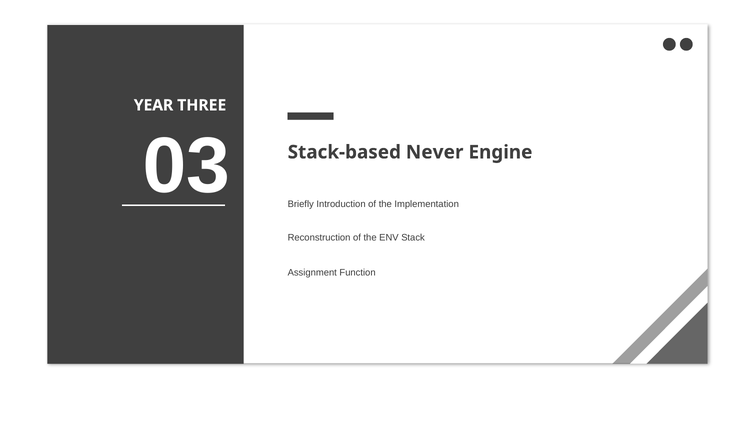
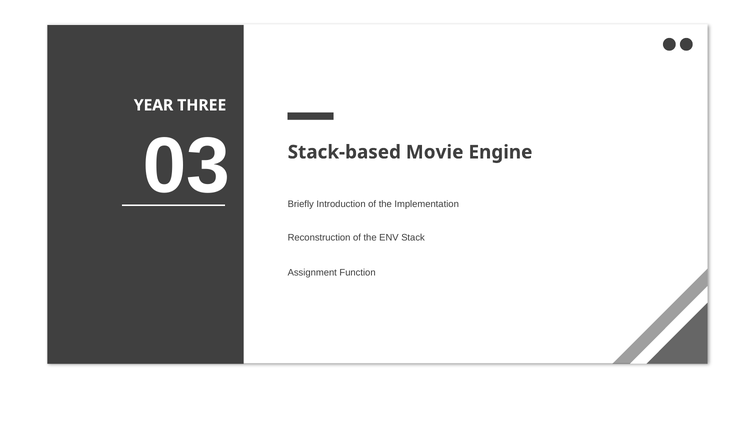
Never: Never -> Movie (435, 152)
